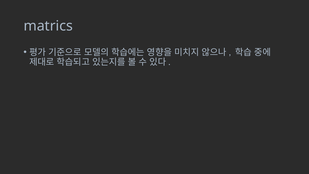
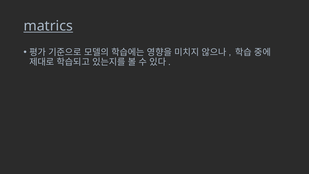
matrics underline: none -> present (48, 26)
